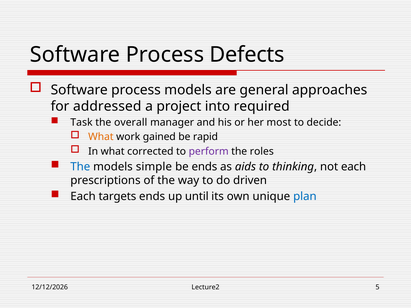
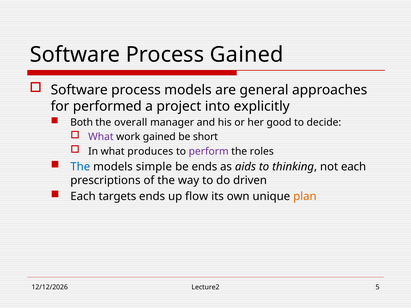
Process Defects: Defects -> Gained (247, 55)
addressed: addressed -> performed (107, 106)
required: required -> explicitly (262, 106)
Task: Task -> Both (82, 123)
most: most -> good (279, 123)
What colour: orange -> purple (101, 137)
rapid: rapid -> short (206, 137)
corrected: corrected -> produces (150, 151)
until: until -> flow (197, 196)
plan colour: blue -> orange (305, 196)
